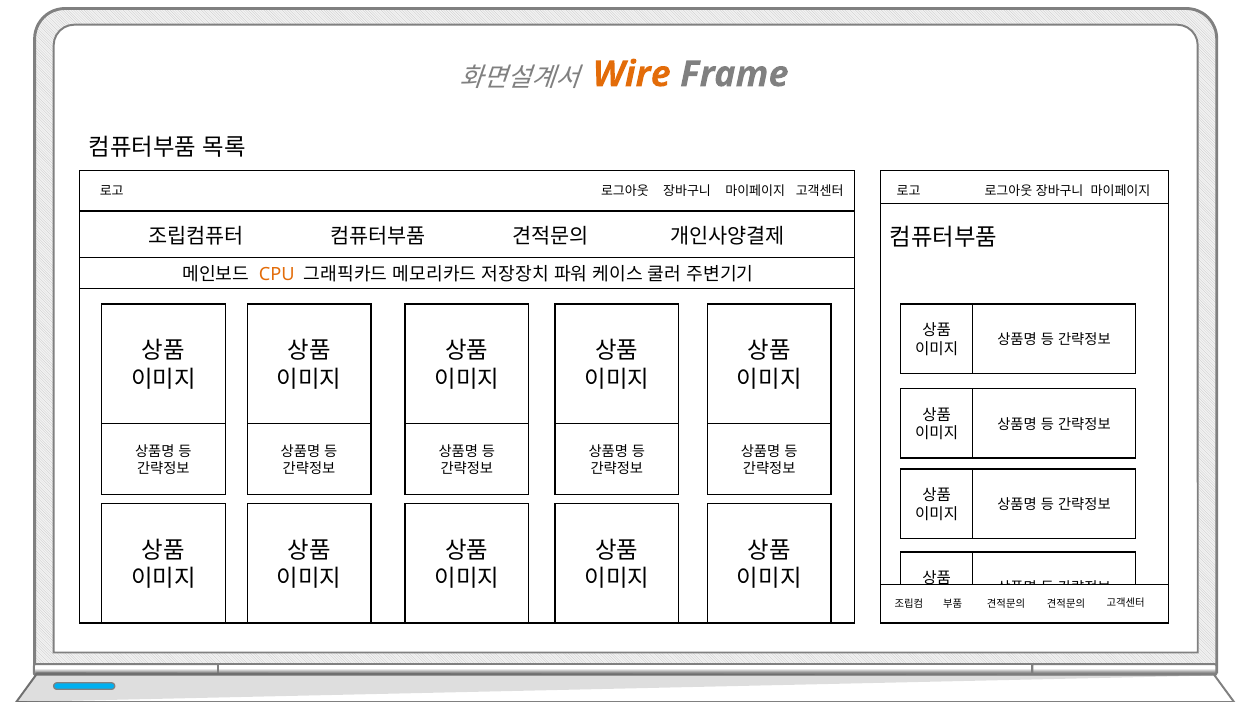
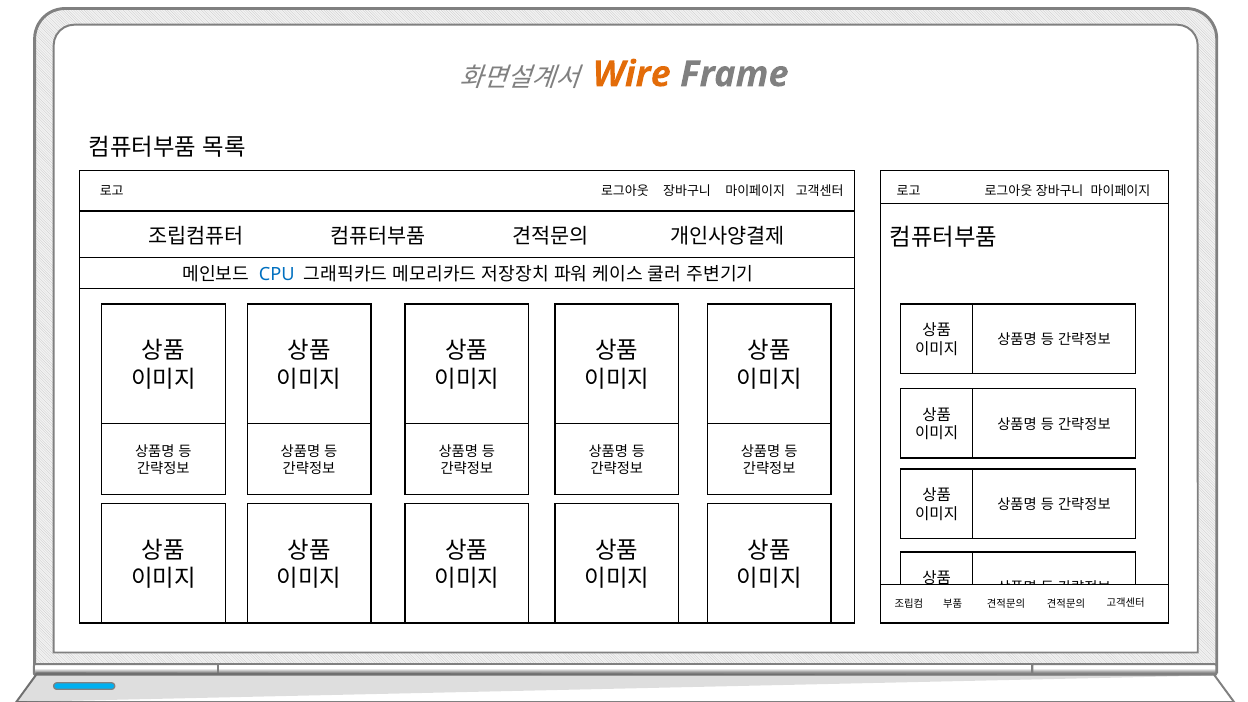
CPU colour: orange -> blue (277, 274)
